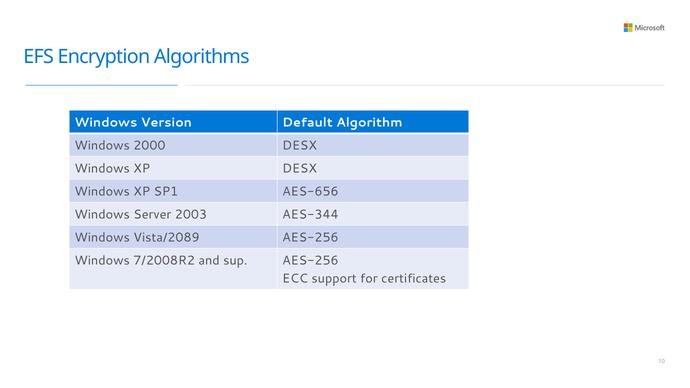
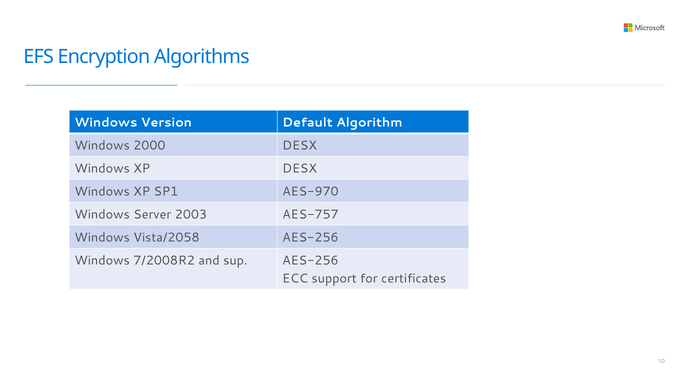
AES-656: AES-656 -> AES-970 (310, 192)
AES-344: AES-344 -> AES-757 (310, 215)
Vista/2089: Vista/2089 -> Vista/2058 (166, 238)
